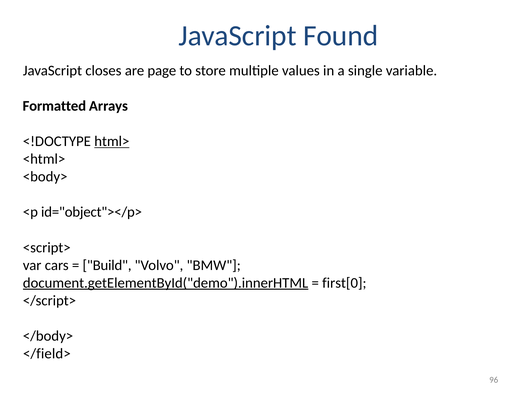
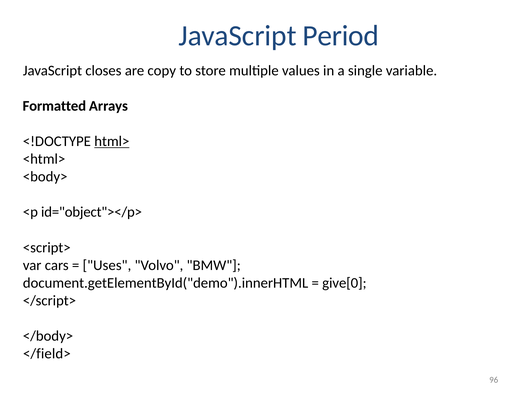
Found: Found -> Period (341, 36)
page: page -> copy (162, 70)
Build: Build -> Uses (107, 265)
document.getElementById("demo").innerHTML underline: present -> none (166, 283)
first[0: first[0 -> give[0 (344, 283)
